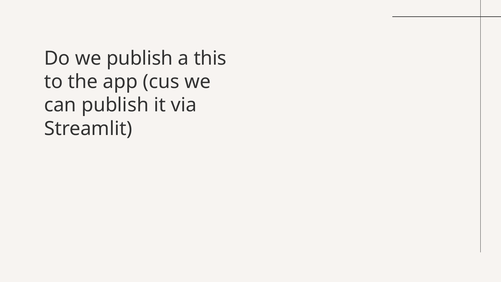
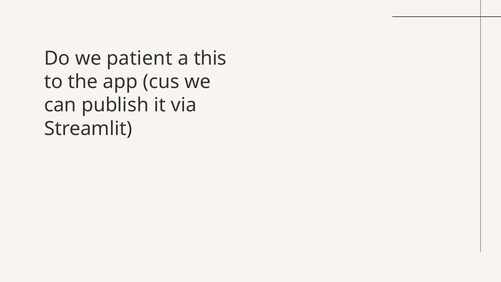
we publish: publish -> patient (139, 58)
